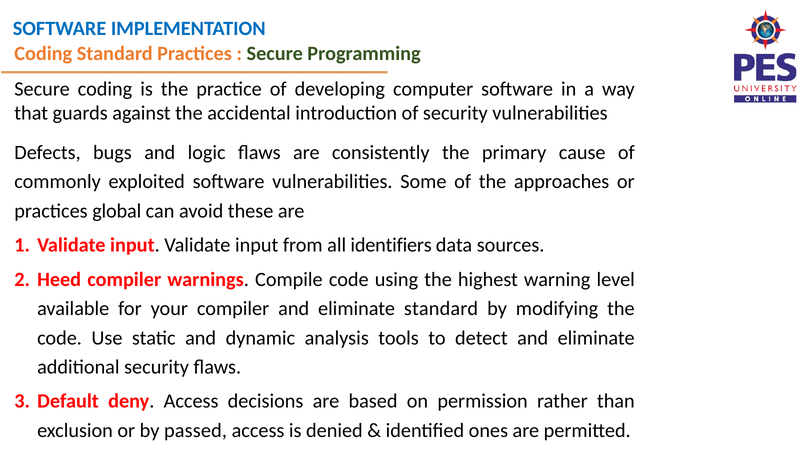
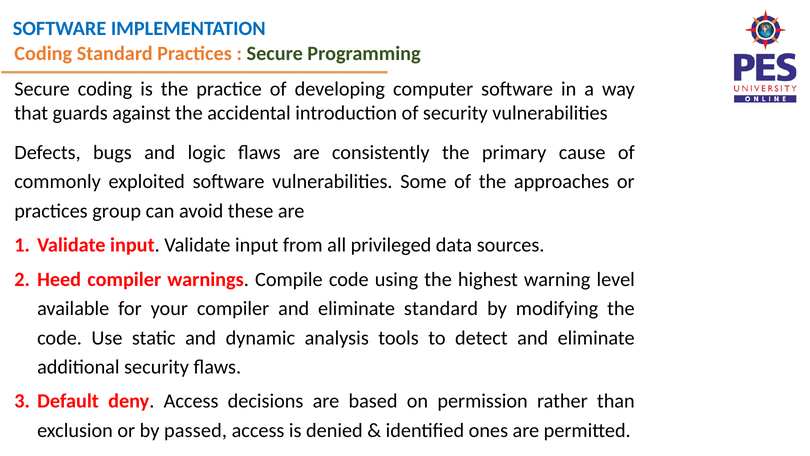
global: global -> group (117, 211)
identifiers: identifiers -> privileged (391, 245)
